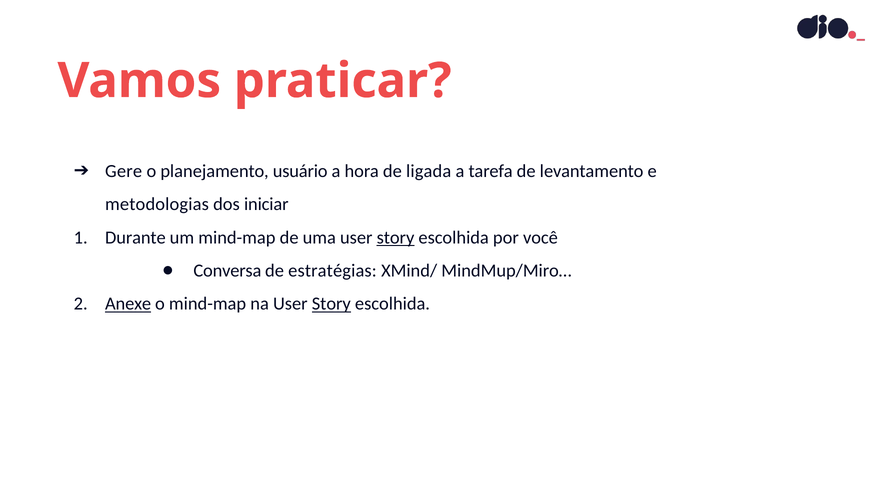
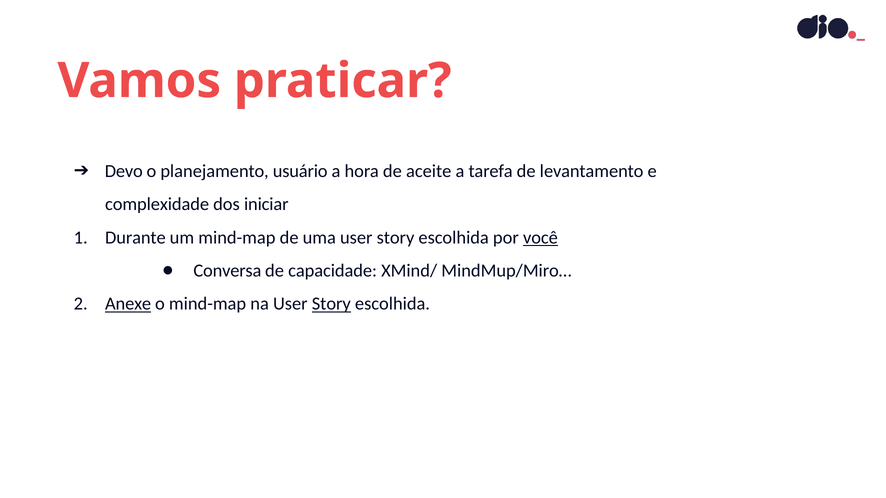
Gere: Gere -> Devo (124, 171)
ligada: ligada -> aceite (429, 171)
metodologias: metodologias -> complexidade (157, 205)
story underline: present -> none (395, 238)
você underline: none -> present (540, 238)
estratégias: estratégias -> capacidade (333, 271)
